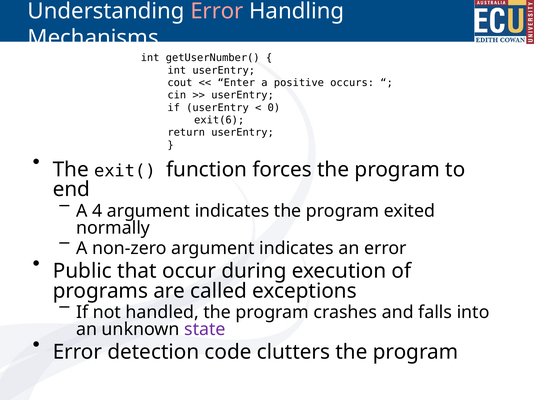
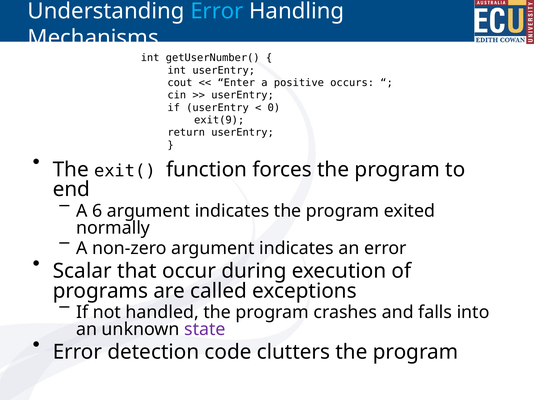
Error colour: pink -> light blue (217, 11)
exit(6: exit(6 -> exit(9 (219, 120)
4: 4 -> 6 (97, 211)
Public: Public -> Scalar (82, 271)
